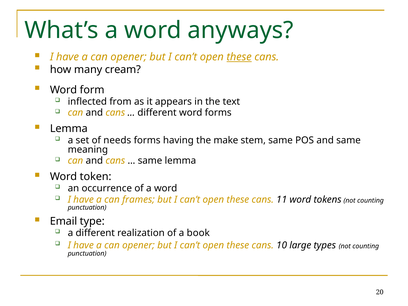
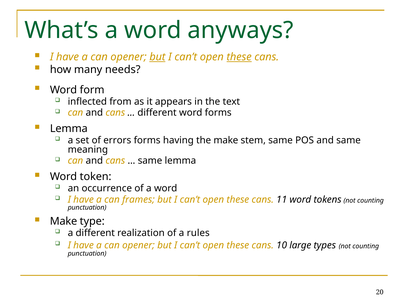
but underline: none -> present (157, 57)
cream: cream -> needs (123, 69)
needs: needs -> errors (117, 140)
Email: Email -> Make (64, 221)
book: book -> rules (198, 233)
